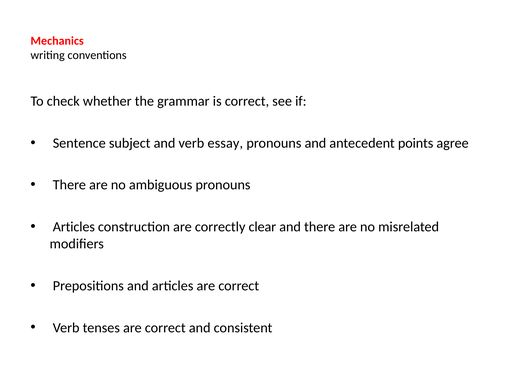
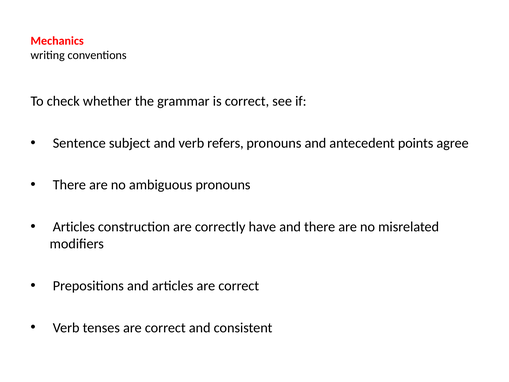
essay: essay -> refers (225, 143)
clear: clear -> have (262, 227)
